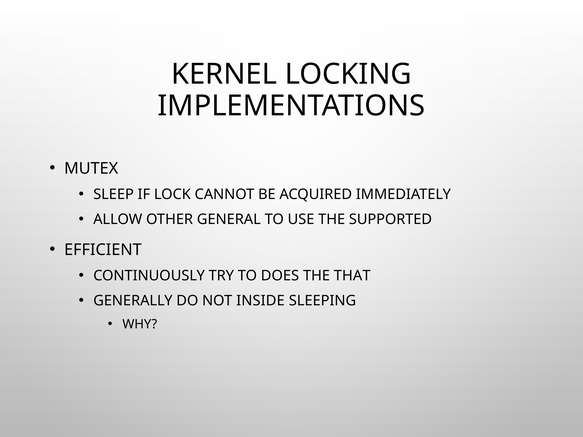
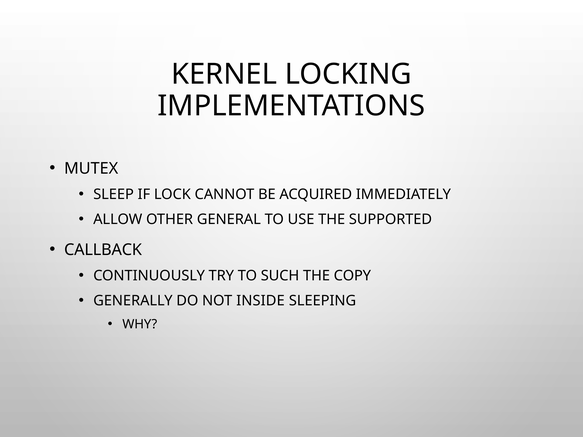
EFFICIENT: EFFICIENT -> CALLBACK (103, 250)
DOES: DOES -> SUCH (280, 276)
THAT: THAT -> COPY (352, 276)
